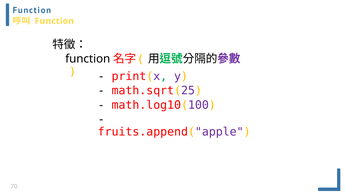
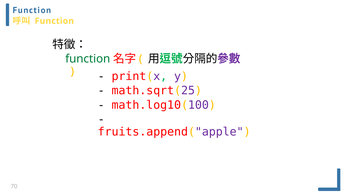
function colour: black -> green (88, 59)
